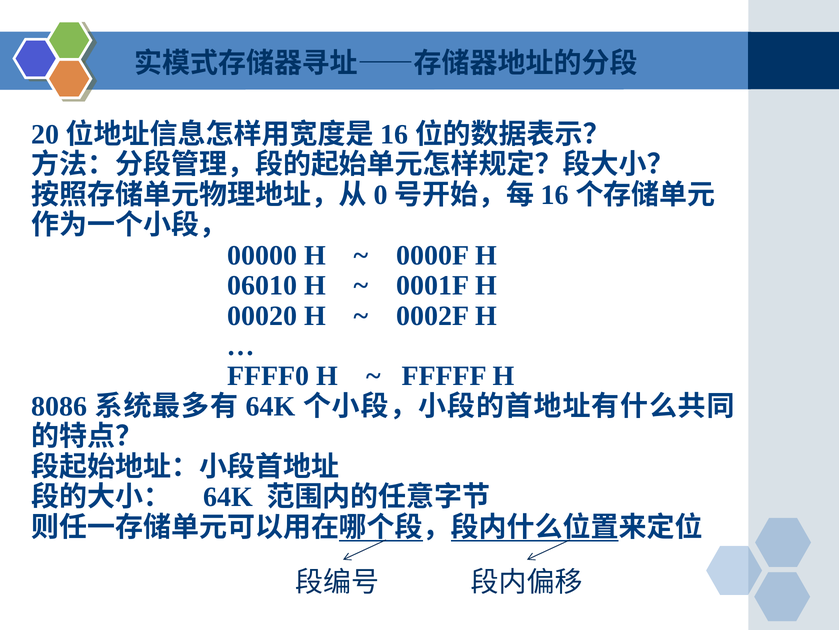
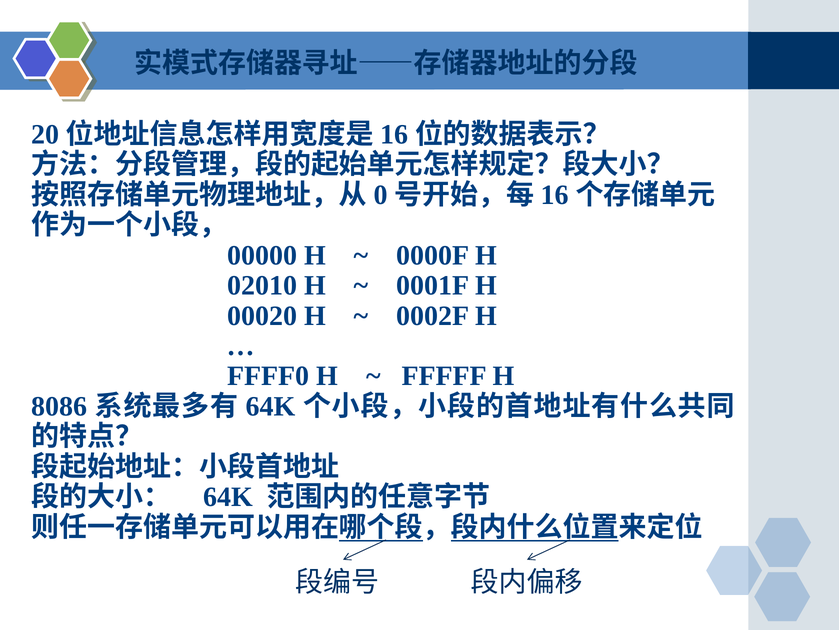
06010: 06010 -> 02010 (262, 285)
